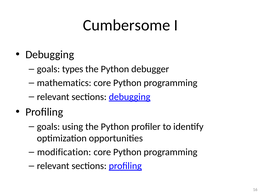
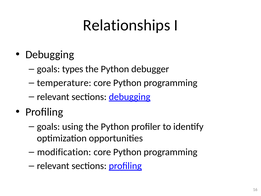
Cumbersome: Cumbersome -> Relationships (127, 25)
mathematics: mathematics -> temperature (64, 83)
